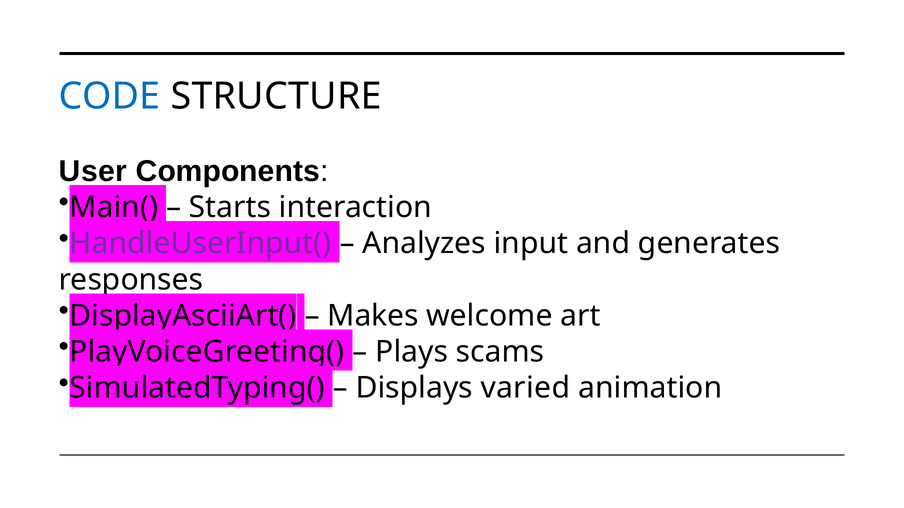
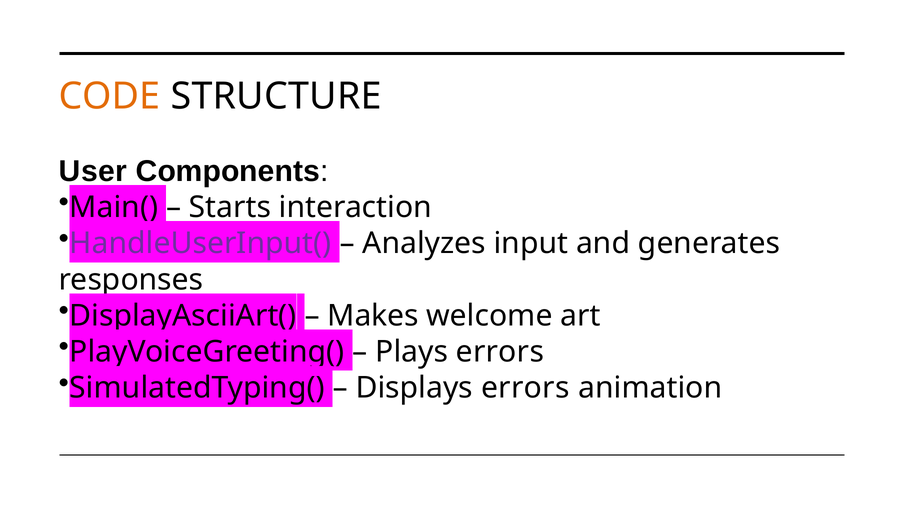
CODE colour: blue -> orange (110, 96)
Plays scams: scams -> errors (500, 352)
Displays varied: varied -> errors (525, 388)
